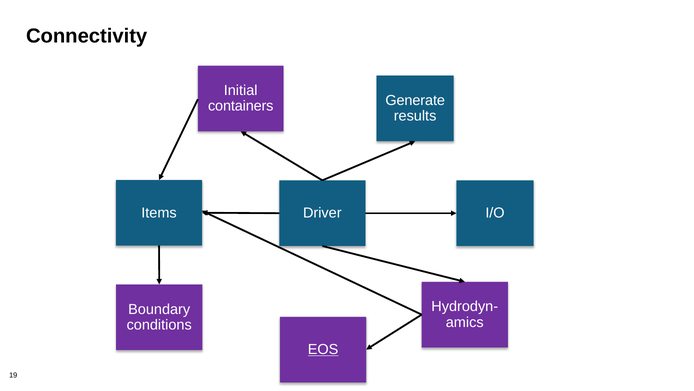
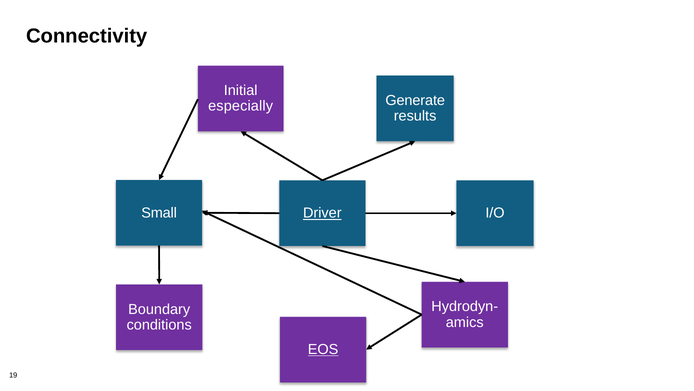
containers: containers -> especially (241, 106)
Items: Items -> Small (159, 212)
Driver underline: none -> present (322, 213)
